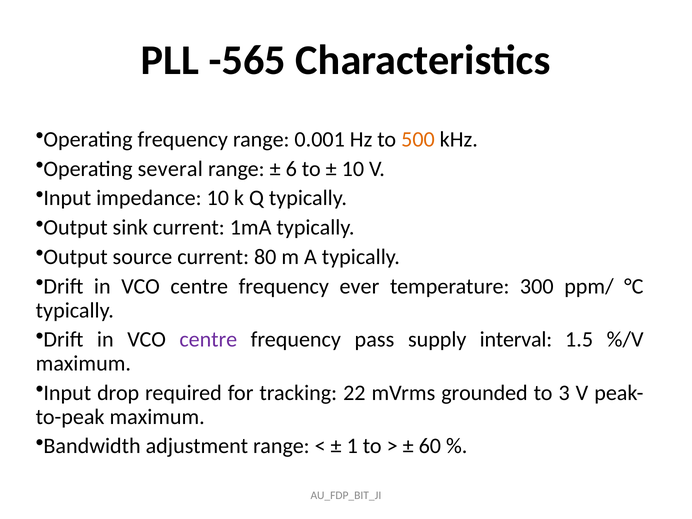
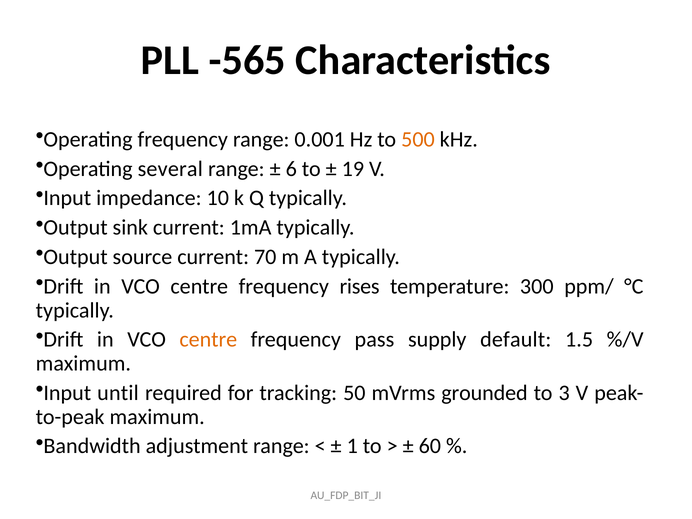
10: 10 -> 19 (353, 169)
80: 80 -> 70 (265, 257)
ever: ever -> rises (360, 286)
centre colour: purple -> orange (208, 340)
interval: interval -> default (516, 340)
drop: drop -> until (118, 393)
22: 22 -> 50 (354, 393)
